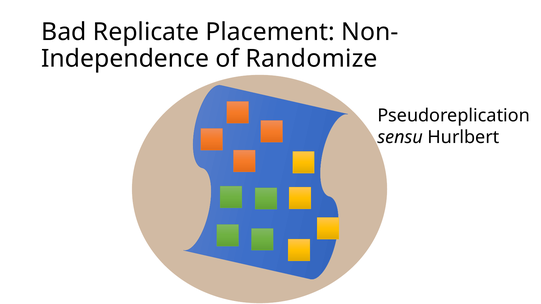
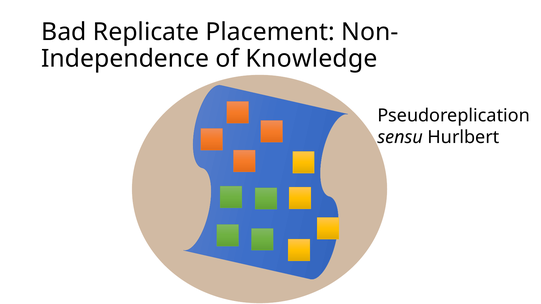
Randomize: Randomize -> Knowledge (312, 59)
